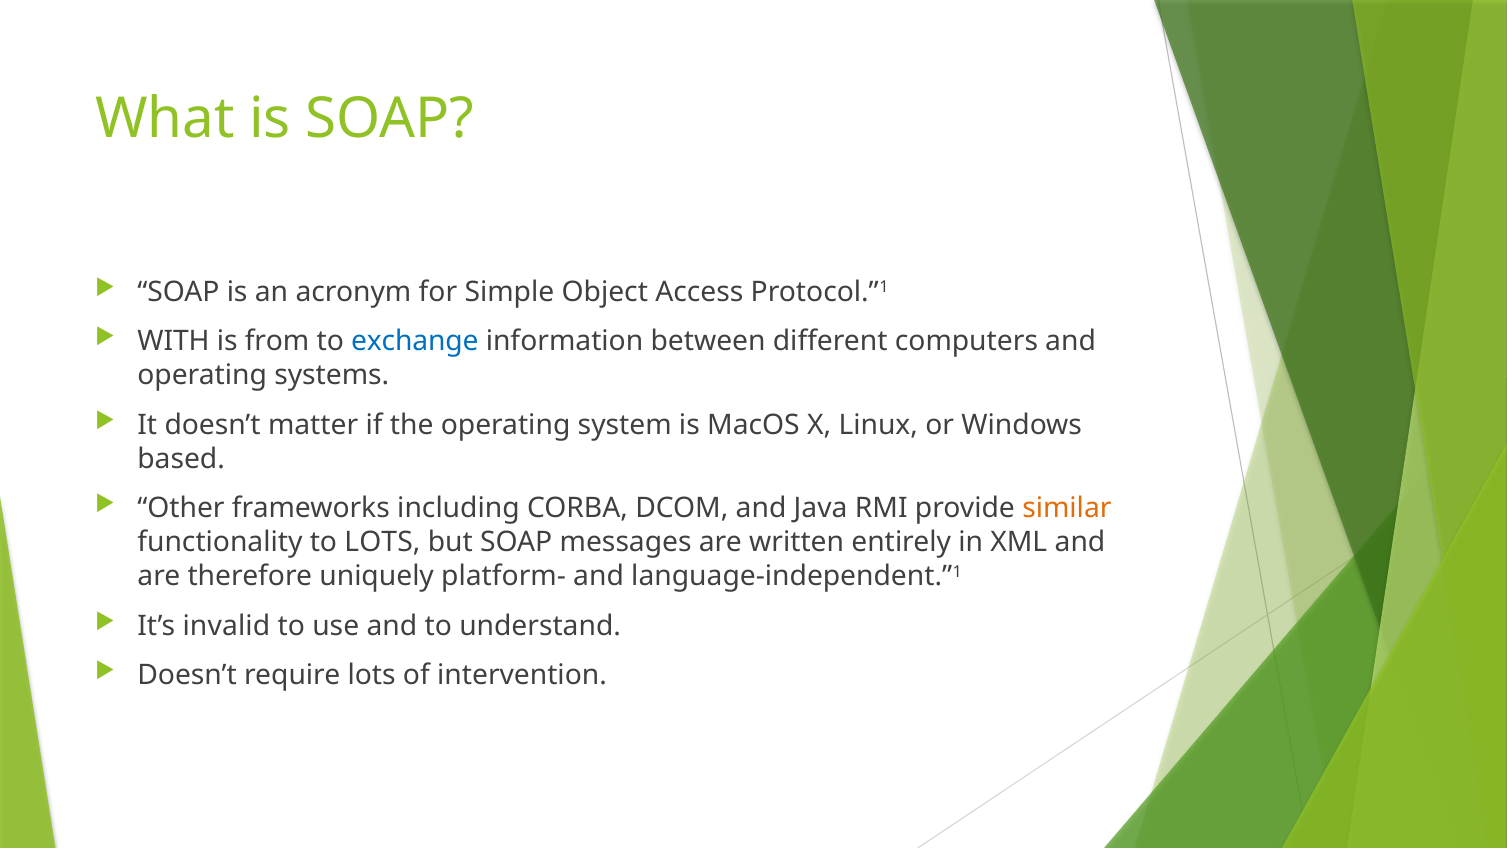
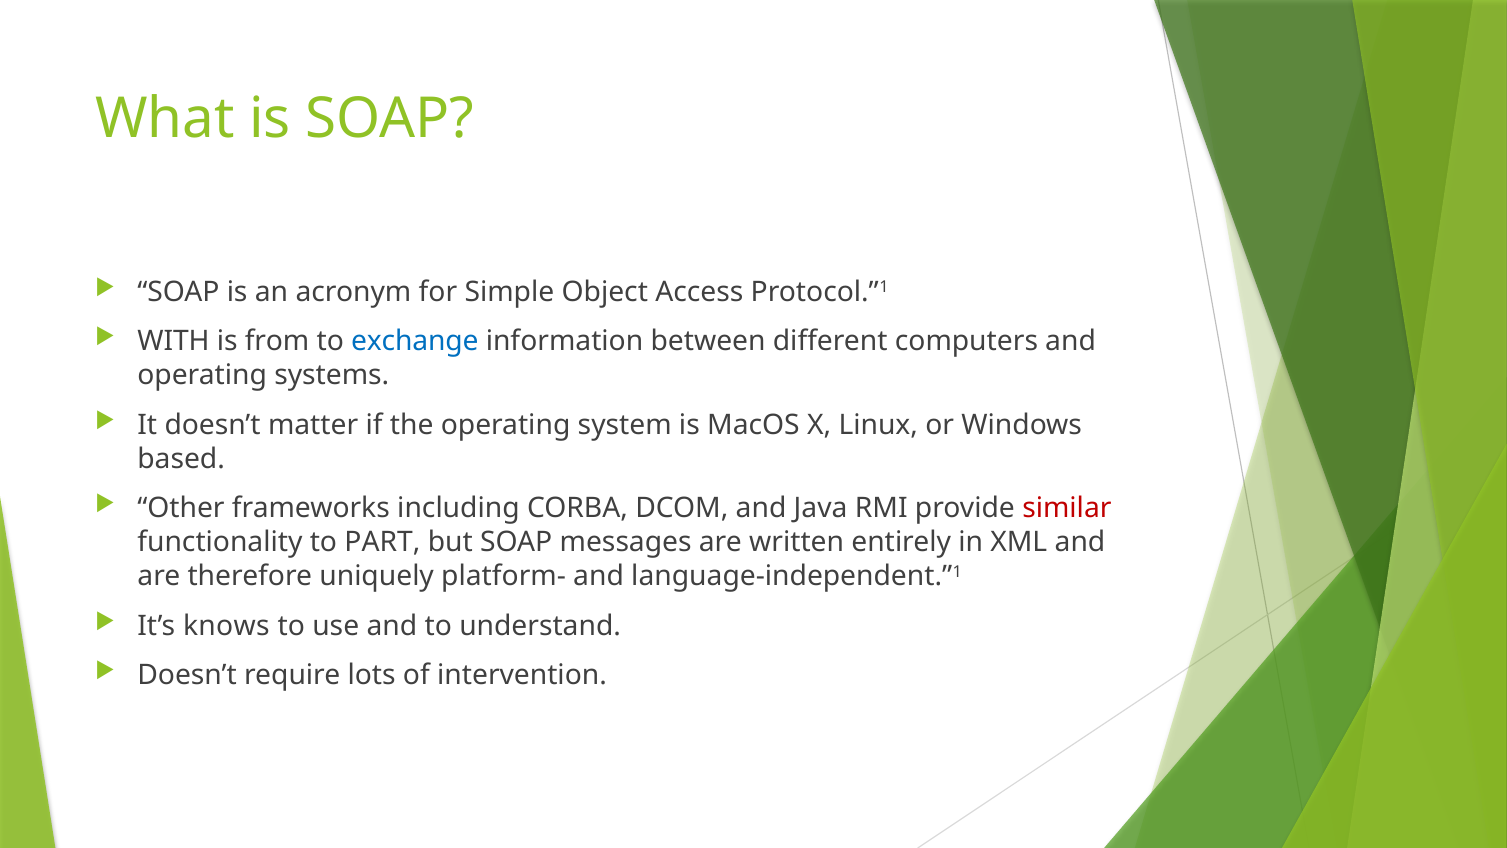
similar colour: orange -> red (1067, 508)
to LOTS: LOTS -> PART (382, 542)
invalid: invalid -> knows (226, 626)
